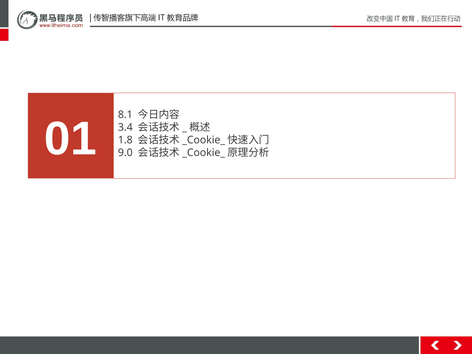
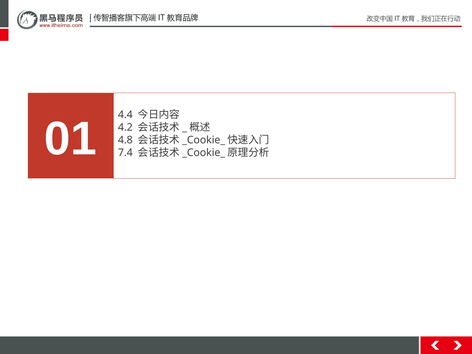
8.1: 8.1 -> 4.4 (125, 115)
3.4: 3.4 -> 4.2 (125, 127)
1.8: 1.8 -> 4.8 (125, 140)
9.0: 9.0 -> 7.4 (125, 153)
